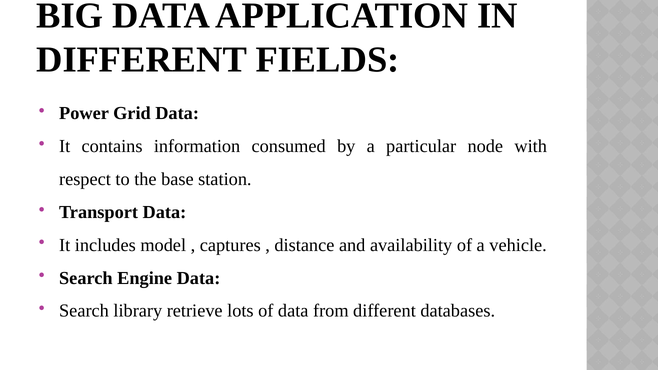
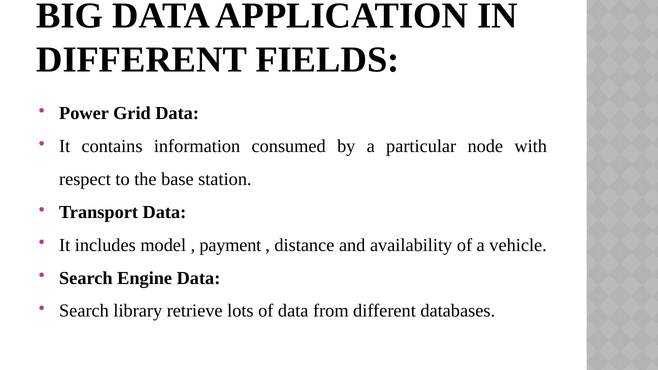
captures: captures -> payment (230, 245)
